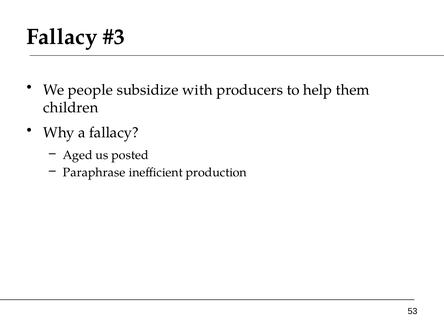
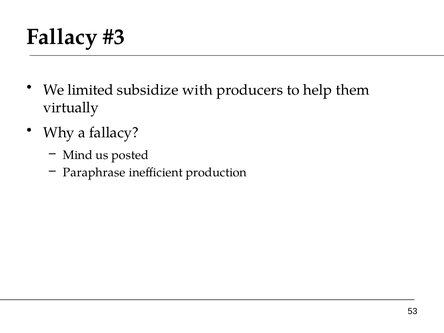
people: people -> limited (91, 90)
children: children -> virtually (71, 108)
Aged: Aged -> Mind (78, 155)
